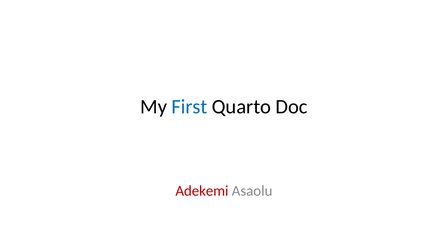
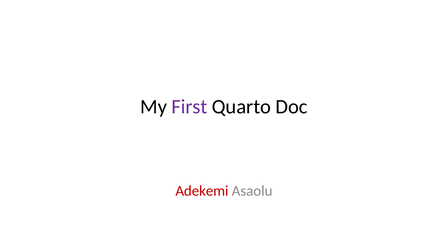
First colour: blue -> purple (189, 107)
